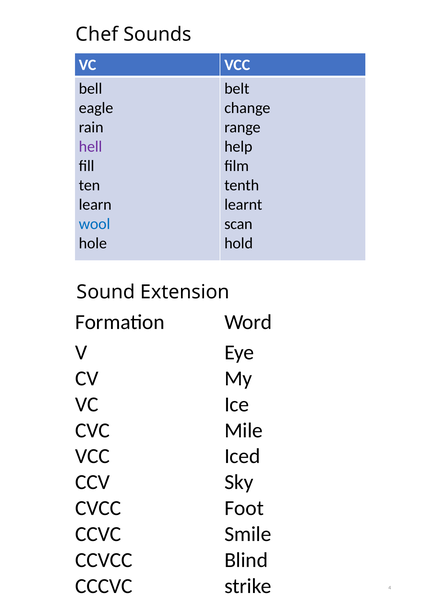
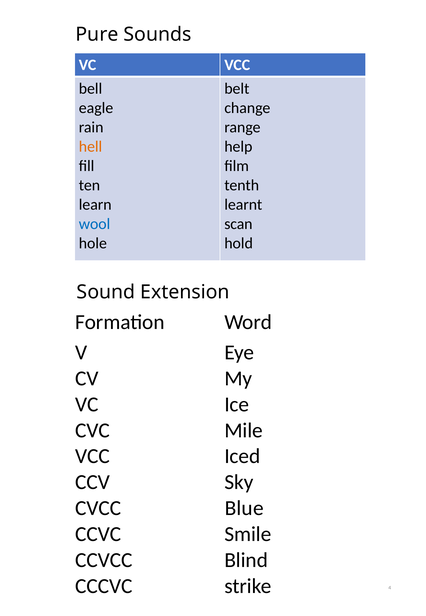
Chef: Chef -> Pure (97, 34)
hell colour: purple -> orange (90, 147)
Foot: Foot -> Blue (244, 508)
